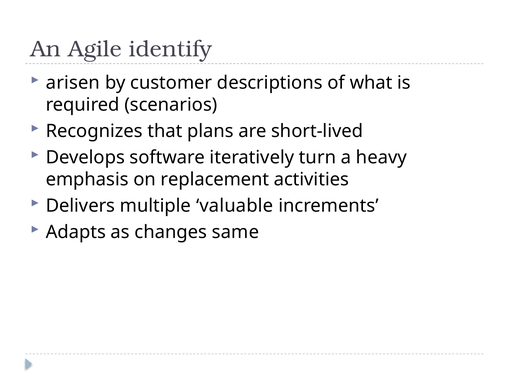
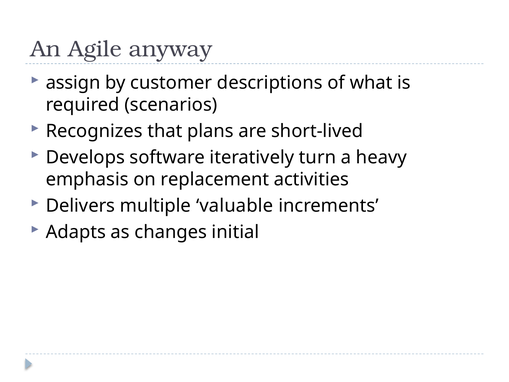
identify: identify -> anyway (171, 49)
arisen: arisen -> assign (73, 83)
same: same -> initial (235, 232)
